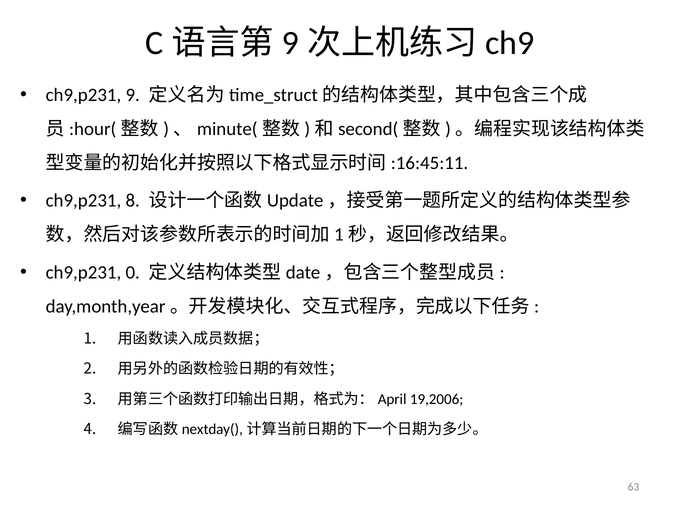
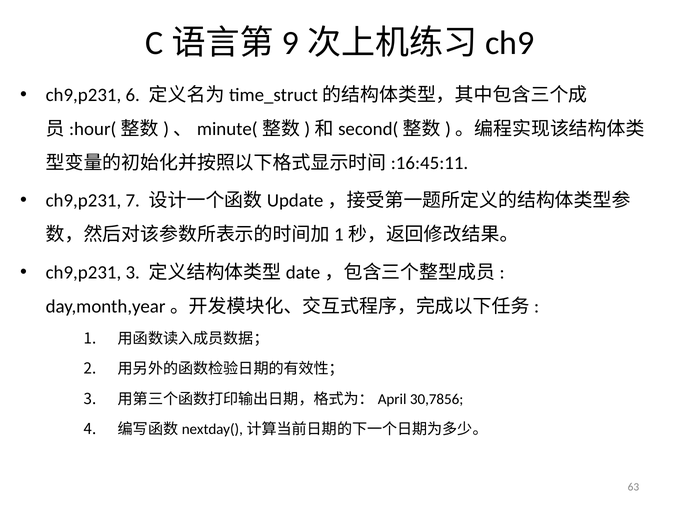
9: 9 -> 6 (133, 95)
8: 8 -> 7 (133, 201)
ch9,p231 0: 0 -> 3 (133, 273)
19,2006: 19,2006 -> 30,7856 (437, 399)
